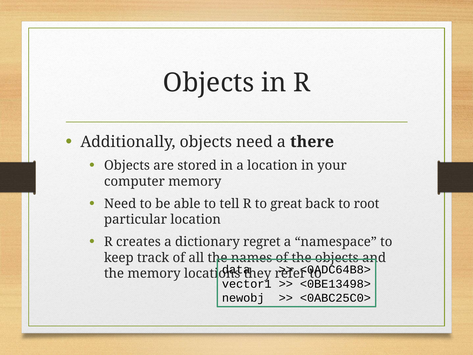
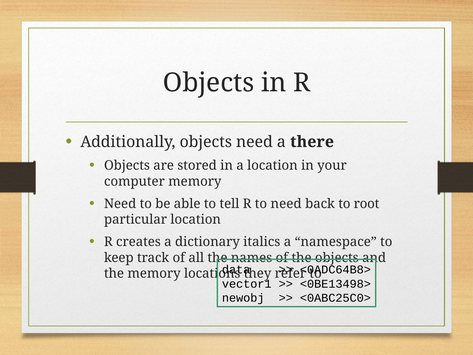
to great: great -> need (286, 204)
regret: regret -> italics (262, 242)
